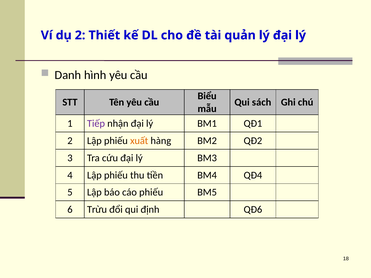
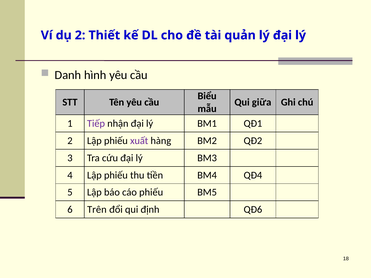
sách: sách -> giữa (262, 102)
xuất colour: orange -> purple (139, 141)
Trừu: Trừu -> Trên (97, 210)
